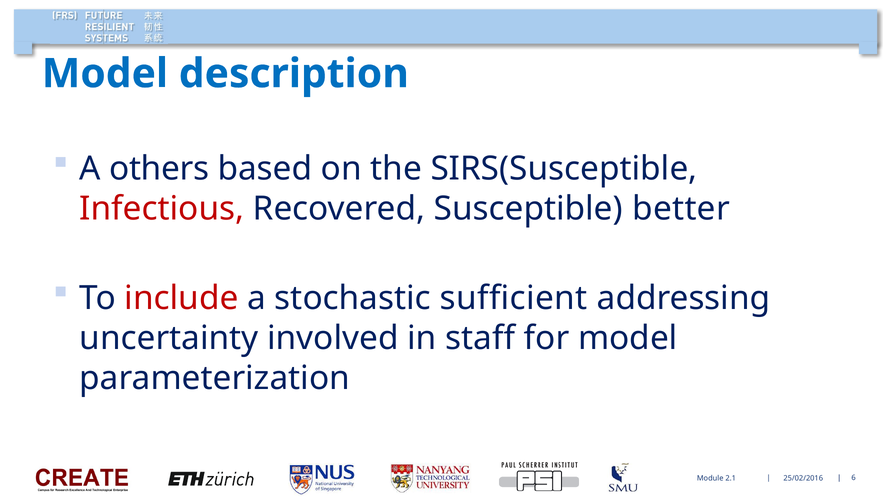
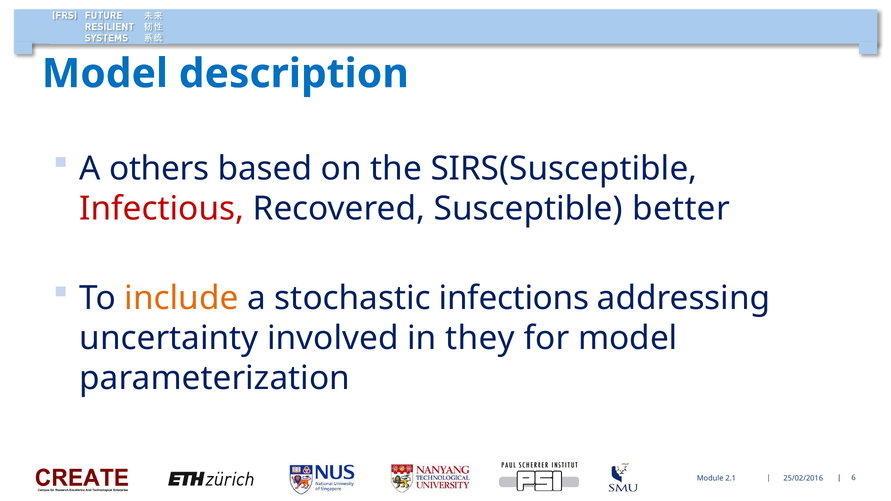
include colour: red -> orange (181, 298)
sufficient: sufficient -> infections (514, 298)
staff: staff -> they (480, 338)
